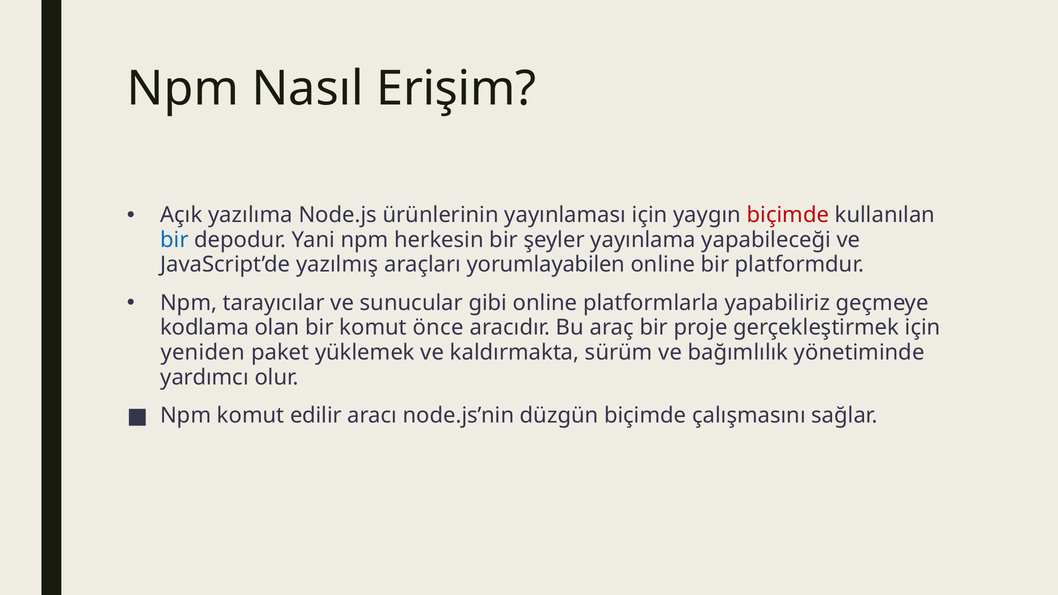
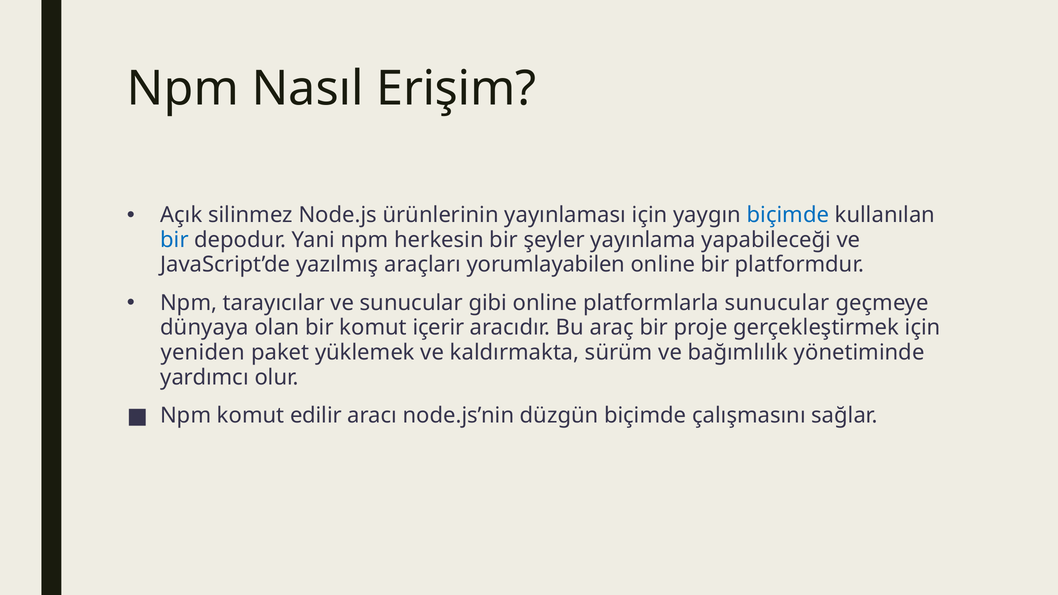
yazılıma: yazılıma -> silinmez (250, 215)
biçimde colour: red -> blue (788, 215)
platformlarla yapabiliriz: yapabiliriz -> sunucular (777, 303)
kodlama: kodlama -> dünyaya (204, 328)
önce: önce -> içerir (438, 328)
